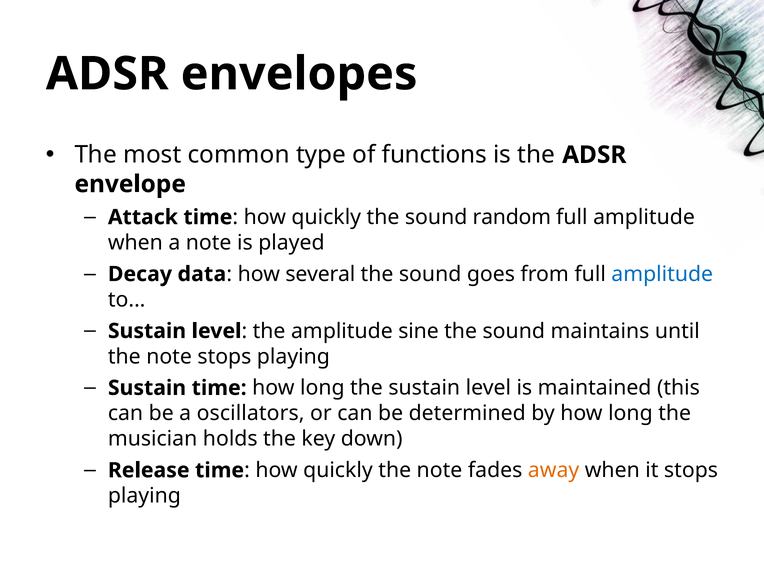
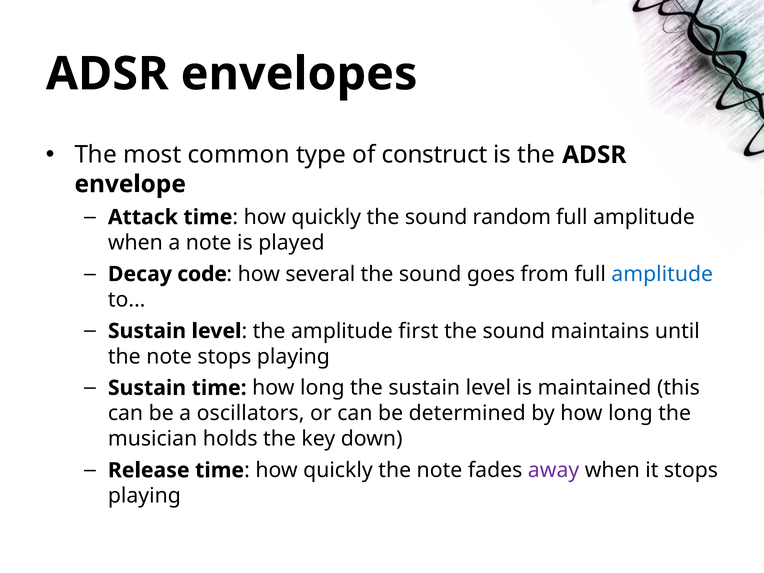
functions: functions -> construct (434, 155)
data: data -> code (202, 274)
sine: sine -> first (418, 331)
away colour: orange -> purple (554, 470)
